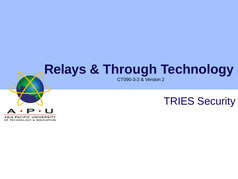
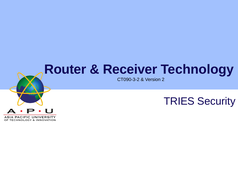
Relays: Relays -> Router (65, 69)
Through: Through -> Receiver (130, 69)
